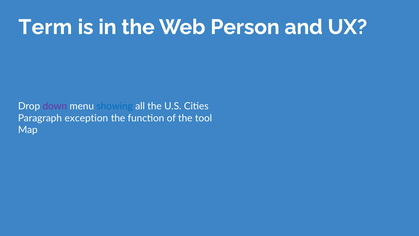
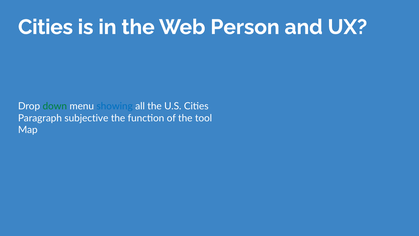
Term: Term -> Cities (45, 27)
down colour: purple -> green (55, 106)
exception: exception -> subjective (86, 118)
